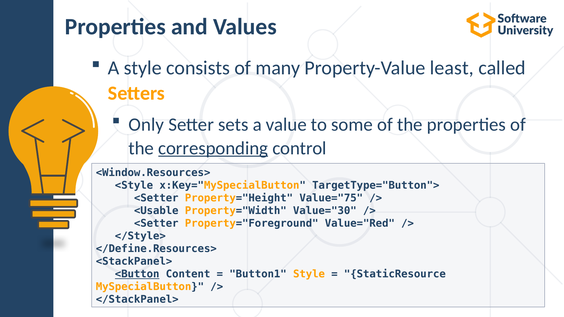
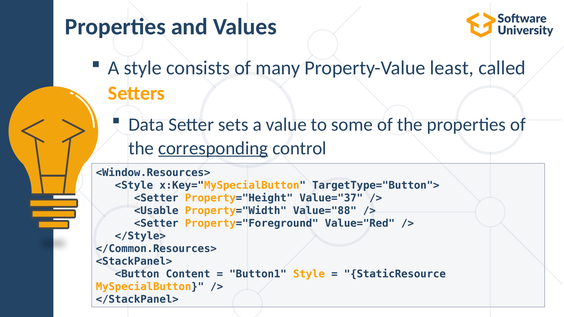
Only: Only -> Data (146, 125)
Value="75: Value="75 -> Value="37 (331, 198)
Value="30: Value="30 -> Value="88 (325, 211)
</Define.Resources>: </Define.Resources> -> </Common.Resources> (156, 249)
<Button underline: present -> none (137, 274)
